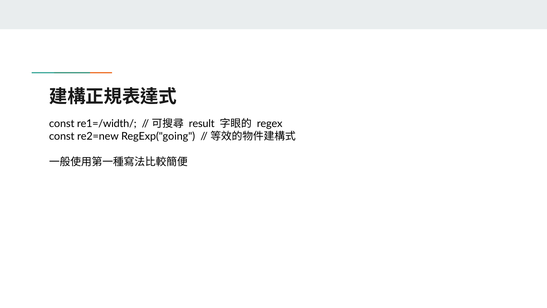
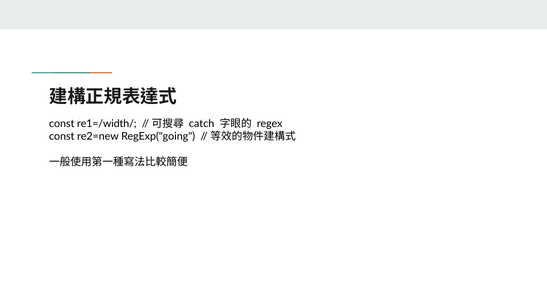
result: result -> catch (202, 123)
